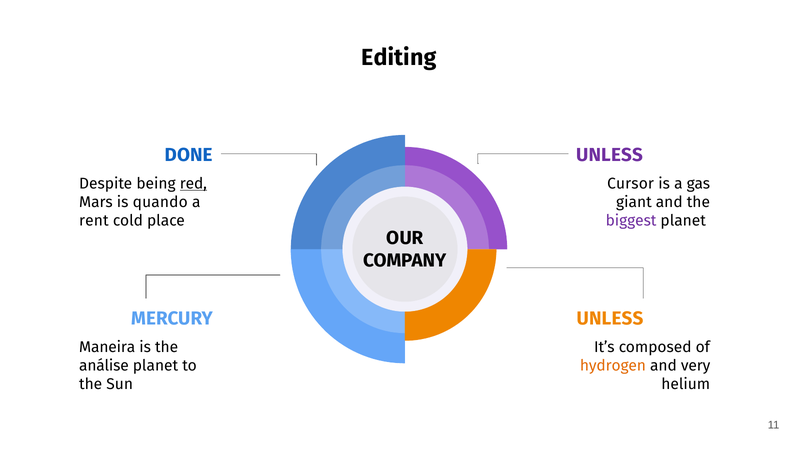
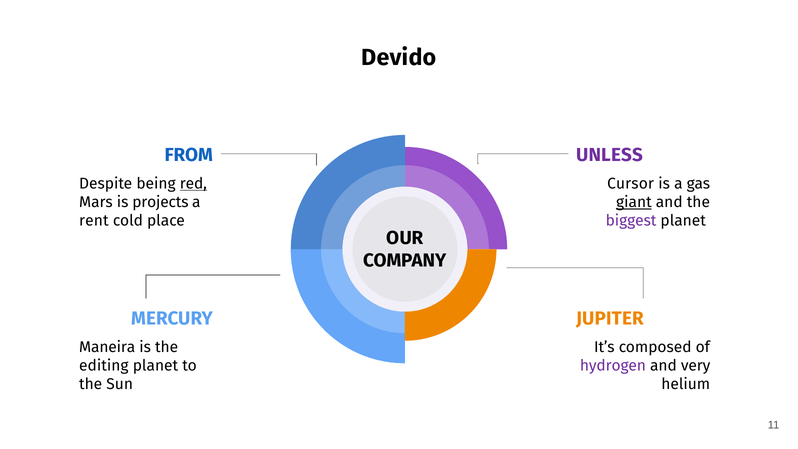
Editing: Editing -> Devido (399, 58)
DONE: DONE -> FROM (189, 155)
quando: quando -> projects (160, 202)
giant underline: none -> present (634, 202)
UNLESS: UNLESS -> JUPITER (610, 318)
análise: análise -> editing (104, 366)
hydrogen colour: orange -> purple (613, 366)
